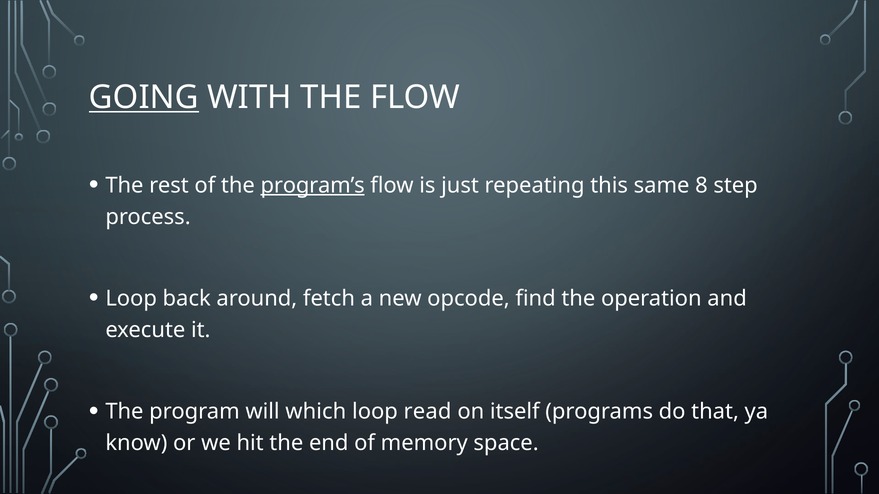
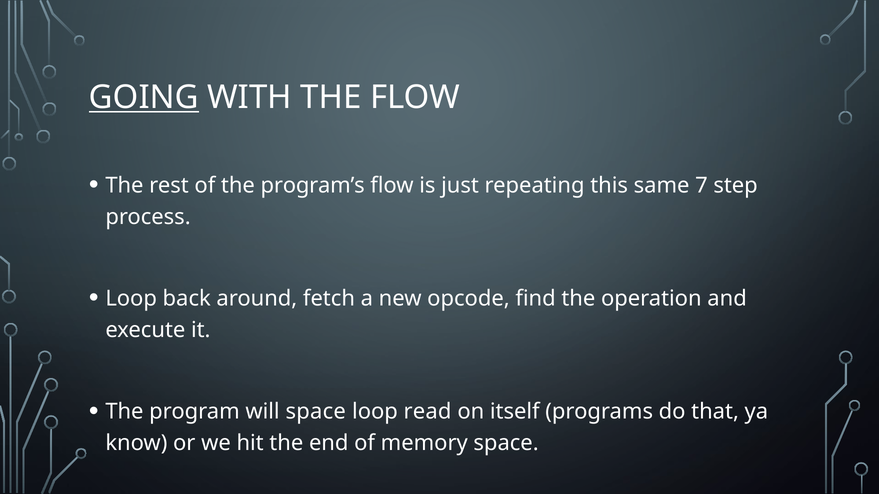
program’s underline: present -> none (313, 185)
8: 8 -> 7 (701, 185)
will which: which -> space (316, 412)
